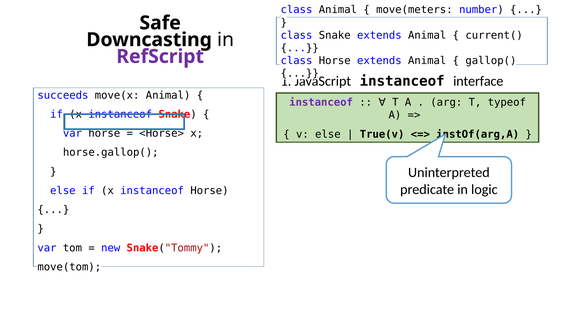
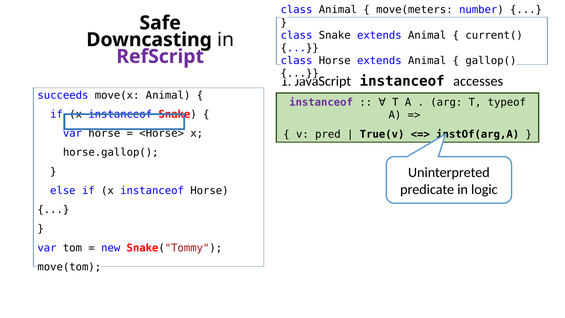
interface: interface -> accesses (478, 81)
v else: else -> pred (328, 134)
